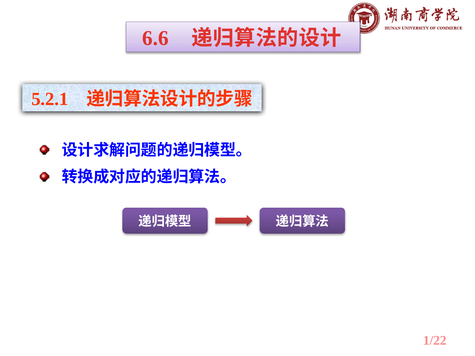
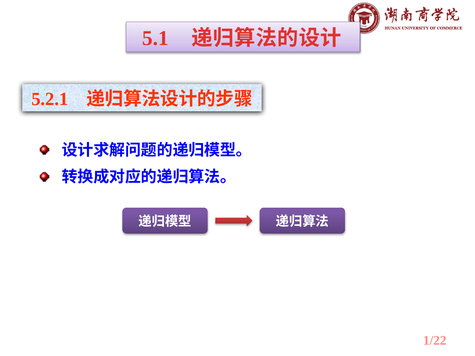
6.6: 6.6 -> 5.1 (155, 38)
